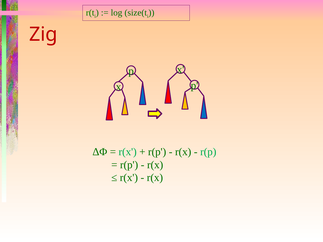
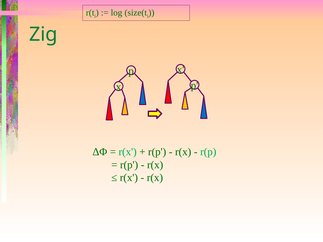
Zig colour: red -> green (43, 34)
